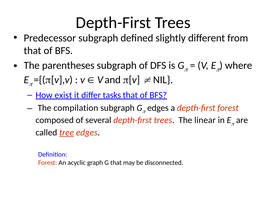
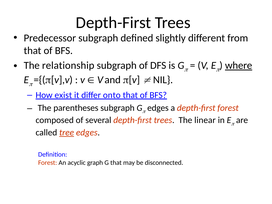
parentheses: parentheses -> relationship (68, 65)
where underline: none -> present (239, 65)
tasks: tasks -> onto (112, 95)
compilation: compilation -> parentheses (76, 108)
